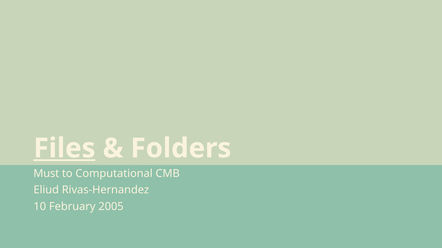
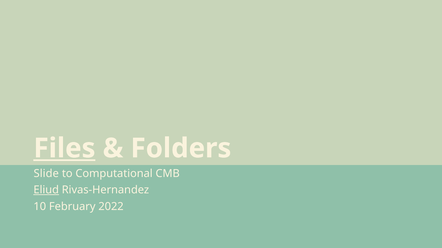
Must: Must -> Slide (46, 174)
Eliud underline: none -> present (46, 190)
2005: 2005 -> 2022 (111, 207)
